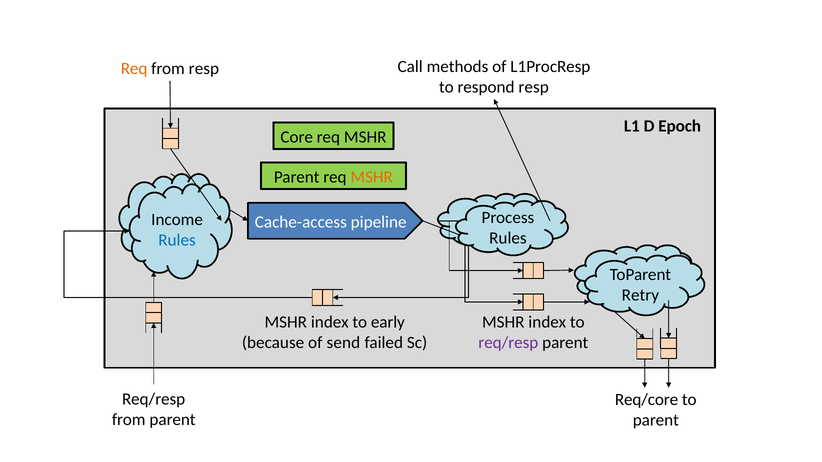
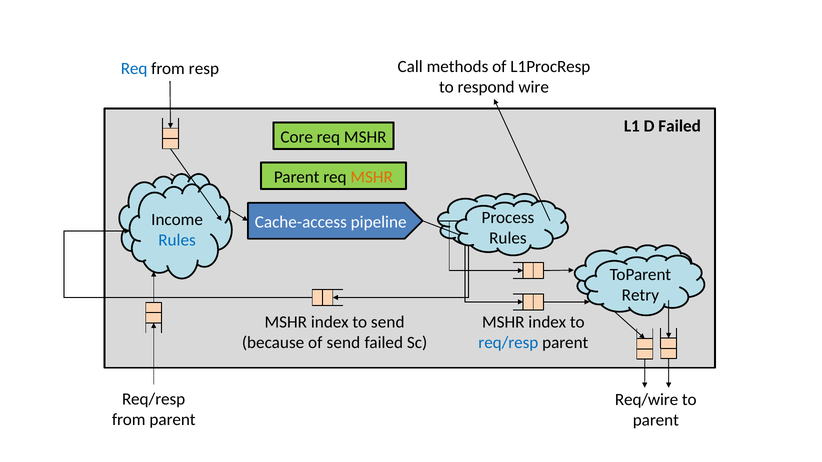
Req colour: orange -> blue (134, 69)
respond resp: resp -> wire (534, 87)
D Epoch: Epoch -> Failed (680, 126)
to early: early -> send (388, 322)
req/resp colour: purple -> blue (508, 343)
Req/core: Req/core -> Req/wire (647, 400)
